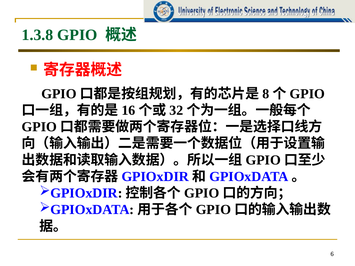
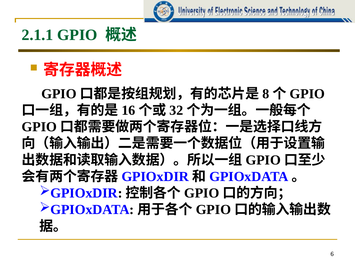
1.3.8: 1.3.8 -> 2.1.1 (37, 35)
